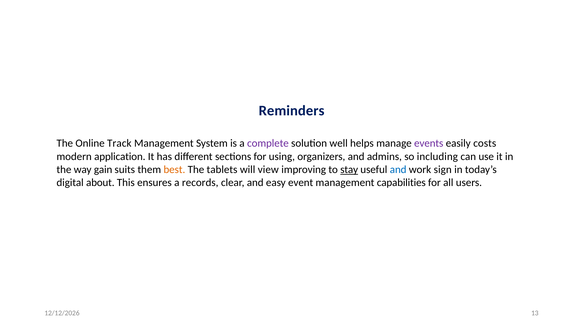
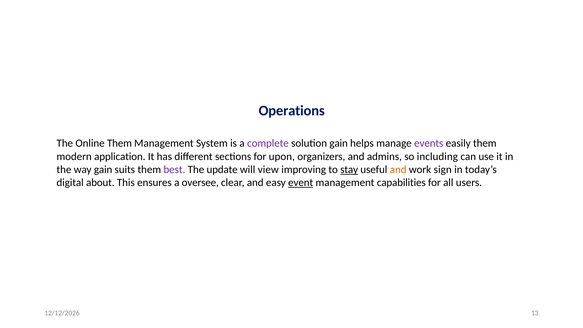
Reminders: Reminders -> Operations (292, 111)
Online Track: Track -> Them (119, 143)
solution well: well -> gain (339, 143)
easily costs: costs -> them (485, 143)
using: using -> upon (282, 156)
best colour: orange -> purple (174, 170)
tablets: tablets -> update (222, 170)
and colour: blue -> orange (398, 170)
records: records -> oversee (200, 183)
event underline: none -> present (301, 183)
